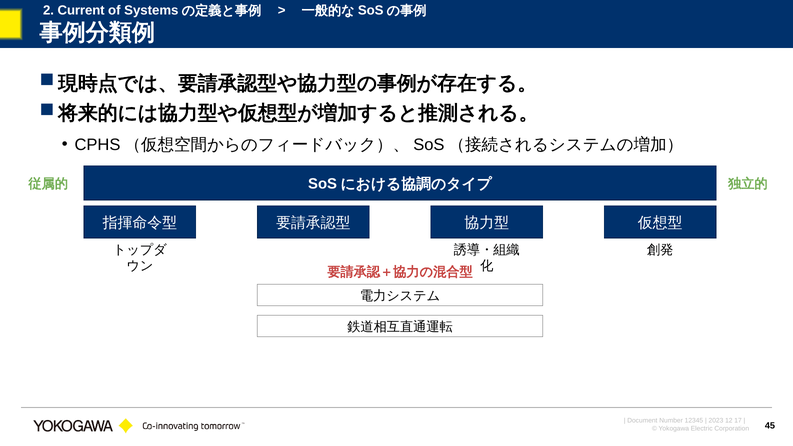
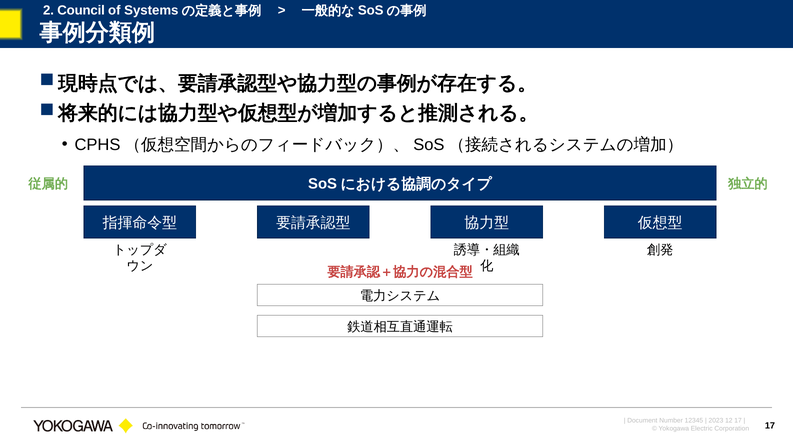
Current: Current -> Council (81, 10)
45: 45 -> 17 (770, 426)
